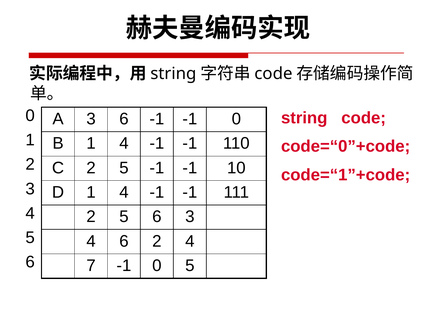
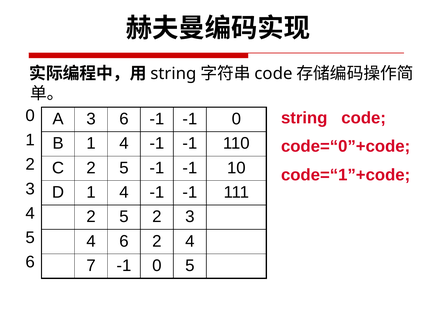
2 5 6: 6 -> 2 (157, 217)
